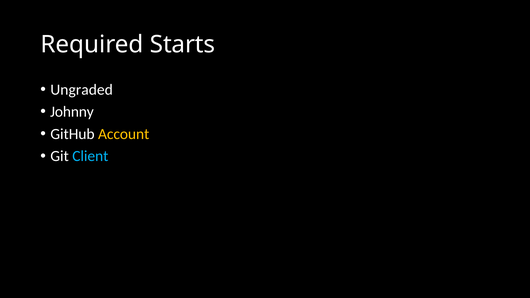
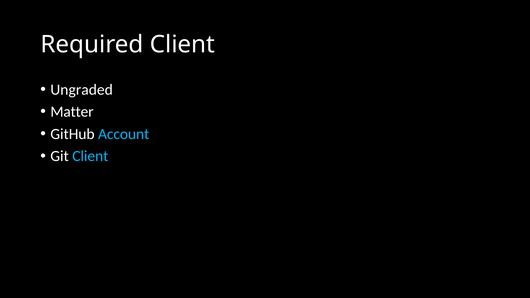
Required Starts: Starts -> Client (182, 45)
Johnny: Johnny -> Matter (72, 112)
Account colour: yellow -> light blue (124, 134)
